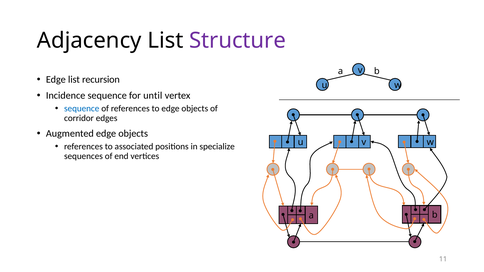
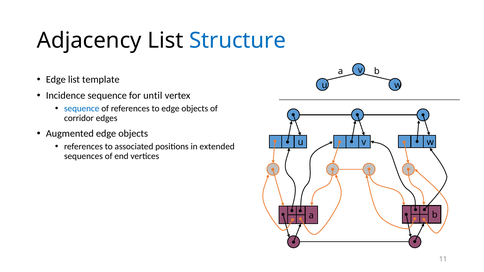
Structure colour: purple -> blue (238, 41)
recursion: recursion -> template (101, 80)
specialize: specialize -> extended (217, 147)
